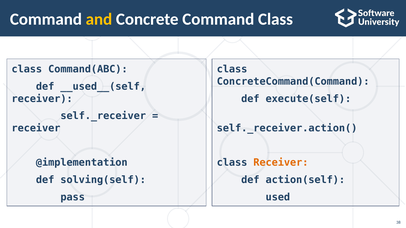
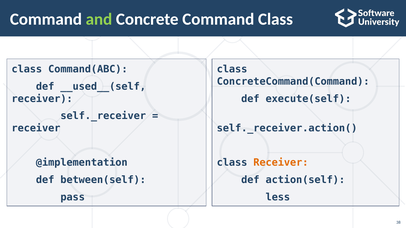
and colour: yellow -> light green (99, 19)
solving(self: solving(self -> between(self (103, 180)
used: used -> less (278, 197)
